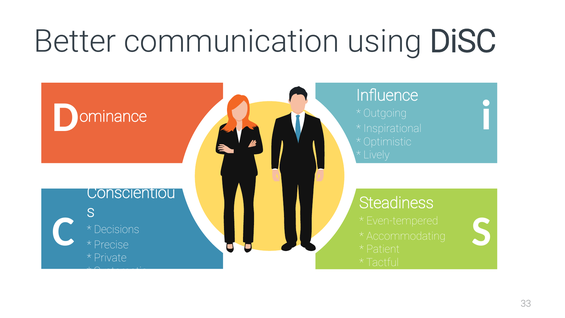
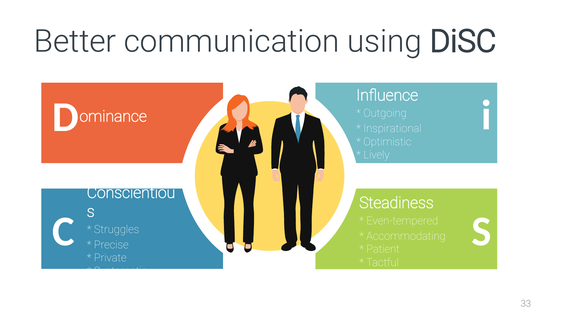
Decisions: Decisions -> Struggles (117, 229)
